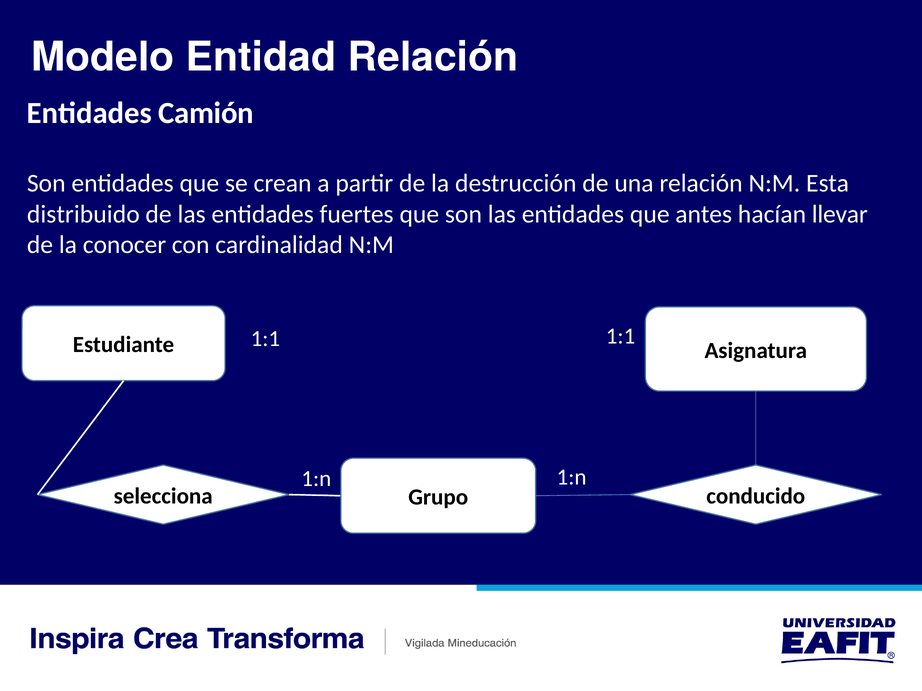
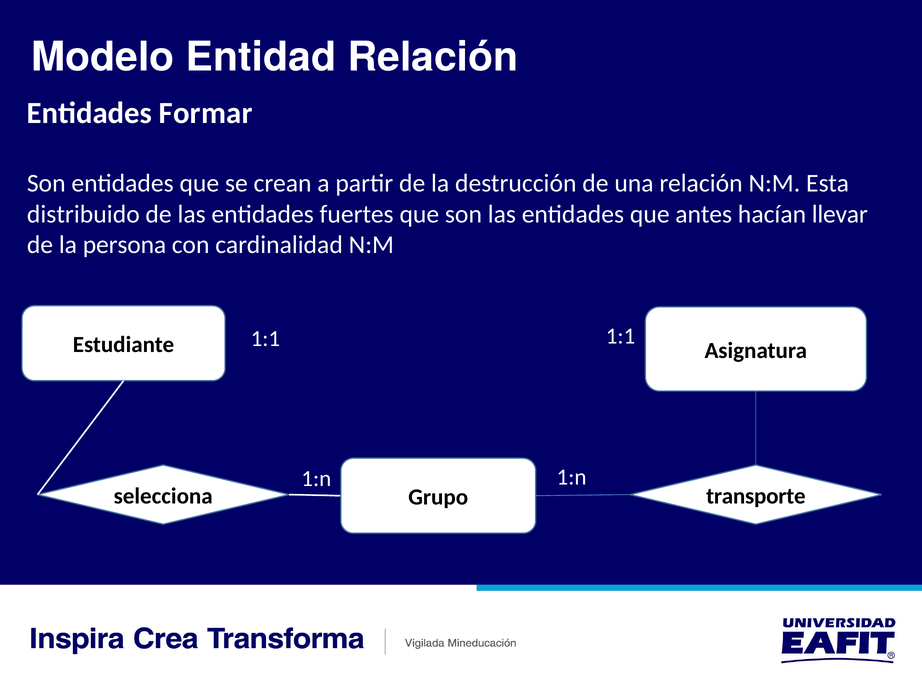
Camión: Camión -> Formar (206, 113)
conocer: conocer -> persona (125, 245)
conducido: conducido -> transporte (756, 497)
